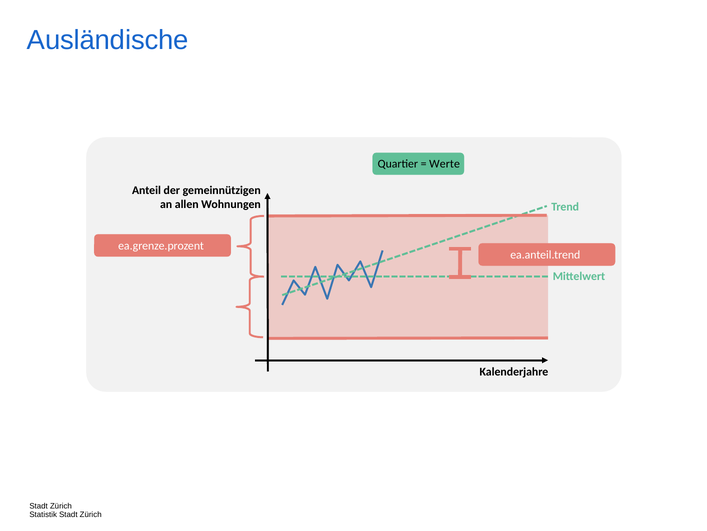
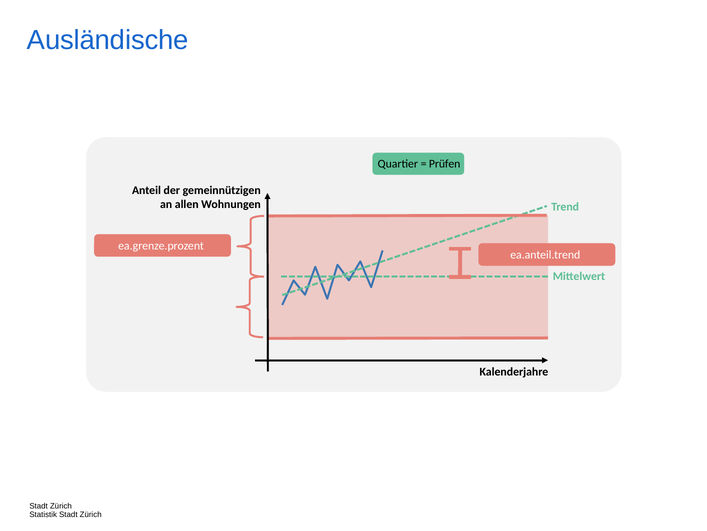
Werte: Werte -> Prüfen (445, 164)
